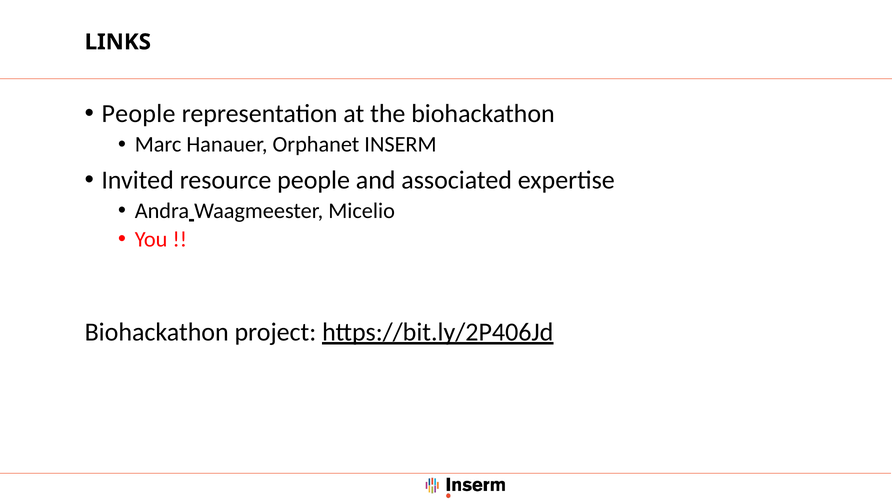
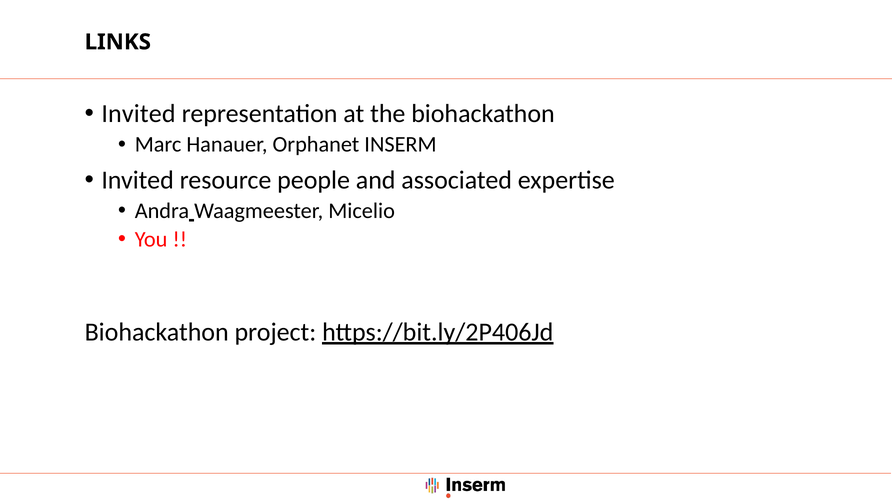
People: People -> Invited (139, 114)
